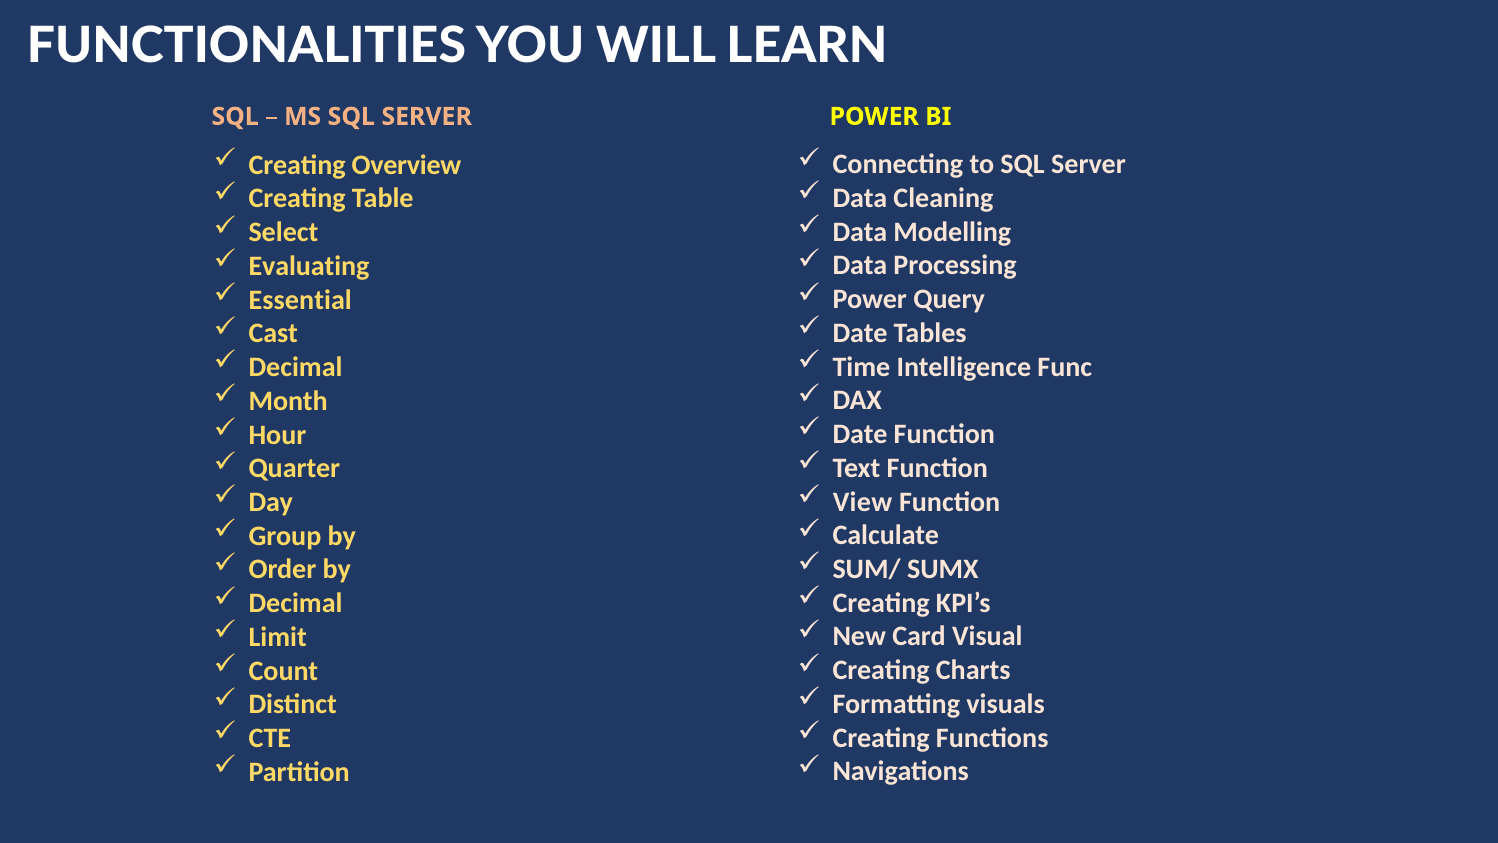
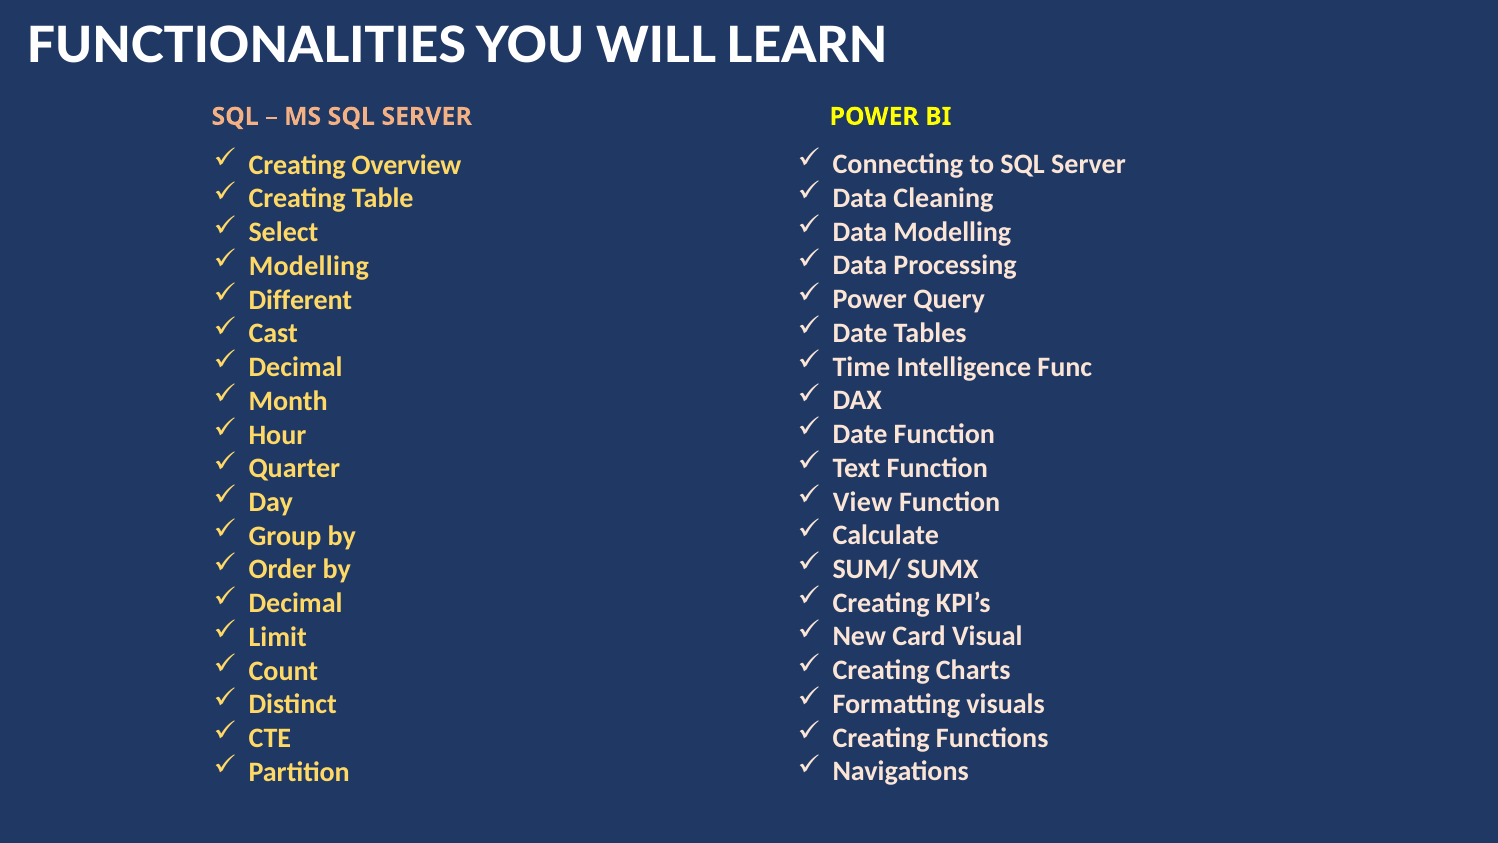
Evaluating: Evaluating -> Modelling (309, 266)
Essential: Essential -> Different (300, 300)
